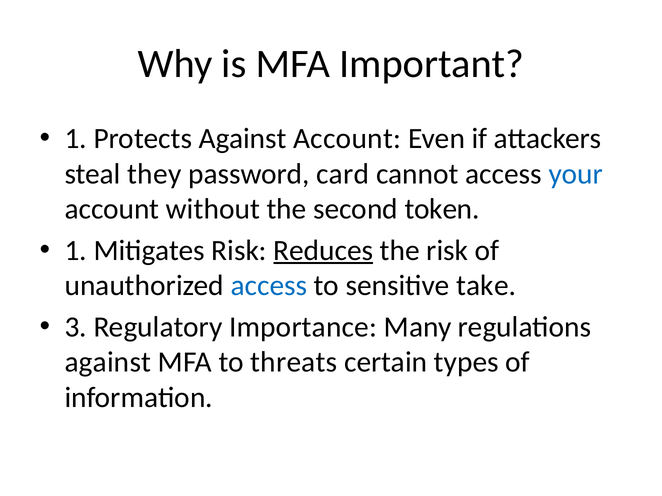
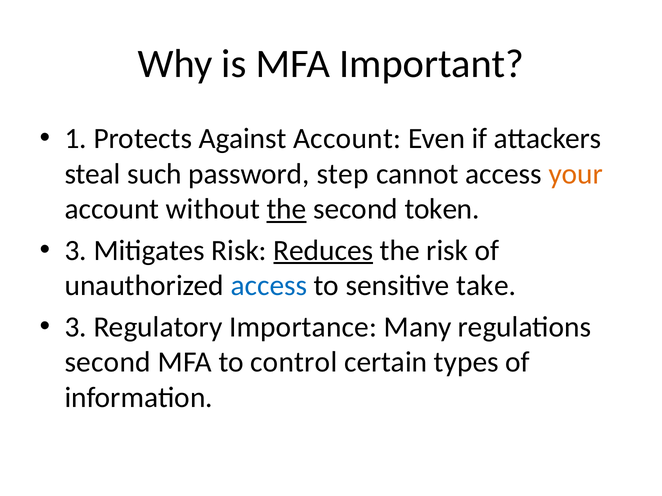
they: they -> such (155, 174)
card: card -> step (343, 174)
your colour: blue -> orange (576, 174)
the underline: none -> present (286, 210)
1: 1 -> 3 (76, 251)
against: against -> second (108, 363)
threats: threats -> control (294, 363)
